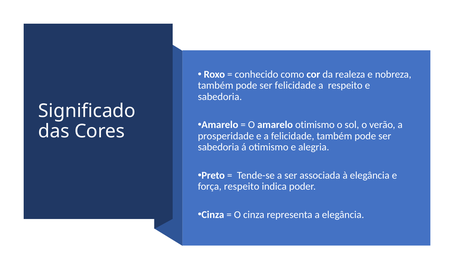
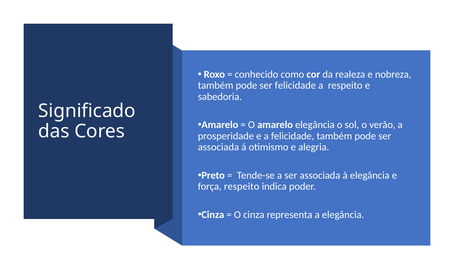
amarelo otimismo: otimismo -> elegância (315, 125)
sabedoria: sabedoria -> associada (218, 147)
